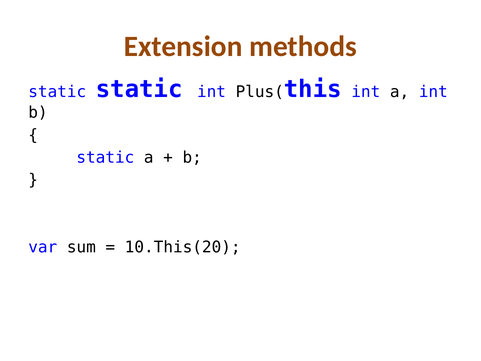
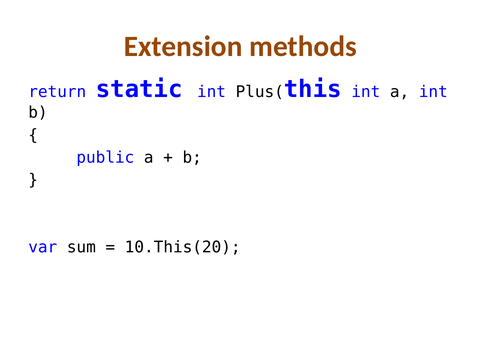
static: static -> return (57, 92)
static: static -> public (105, 157)
